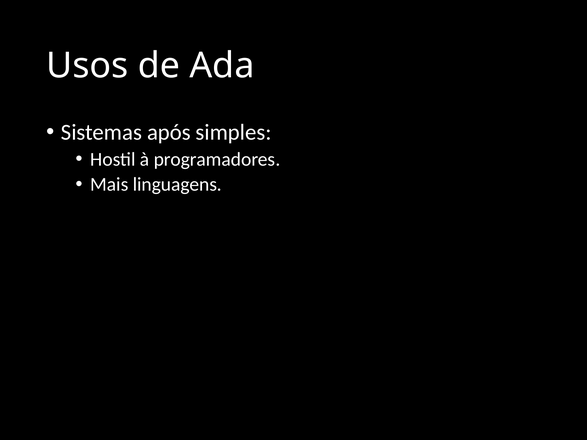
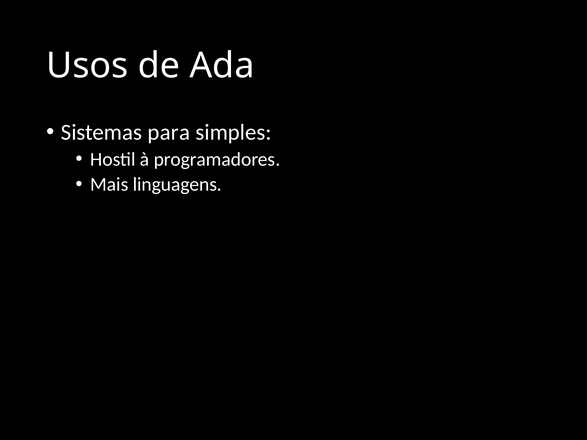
após: após -> para (169, 132)
